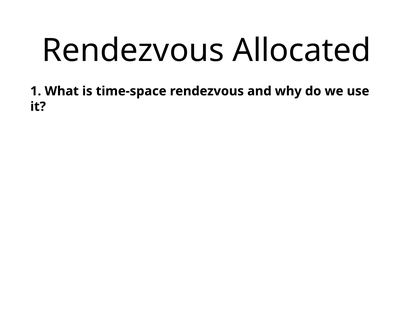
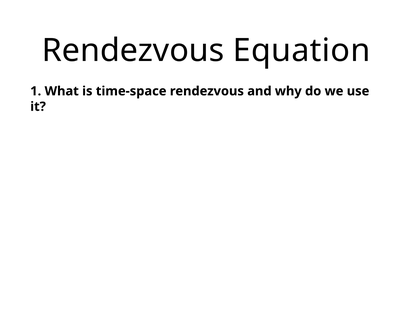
Allocated: Allocated -> Equation (302, 51)
